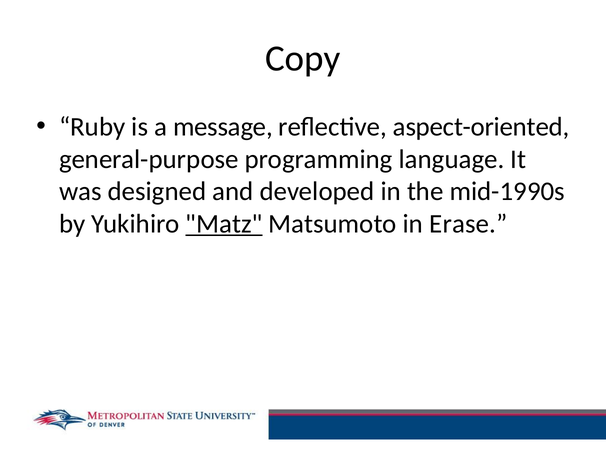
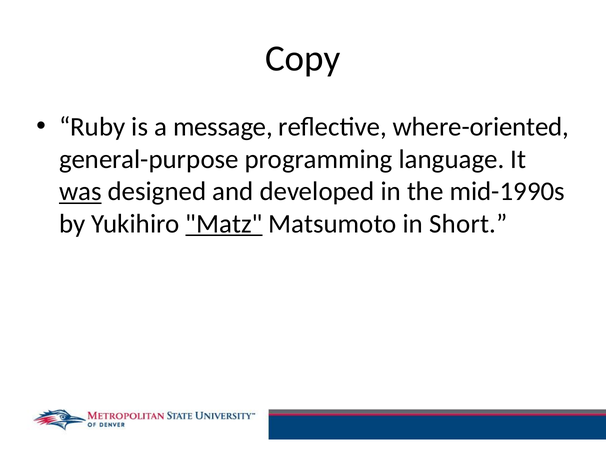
aspect-oriented: aspect-oriented -> where-oriented (481, 127)
was underline: none -> present (80, 192)
Erase: Erase -> Short (468, 224)
